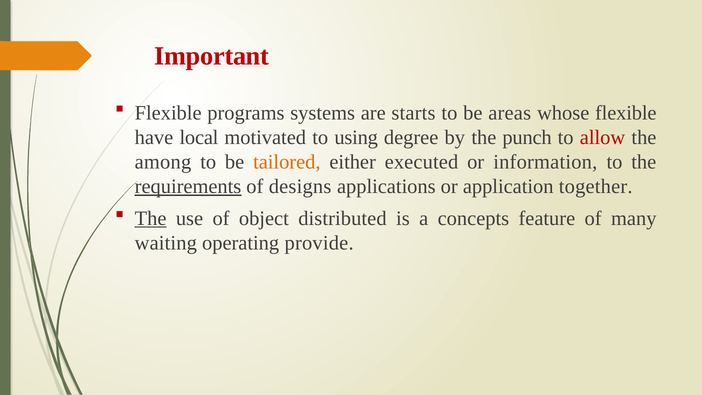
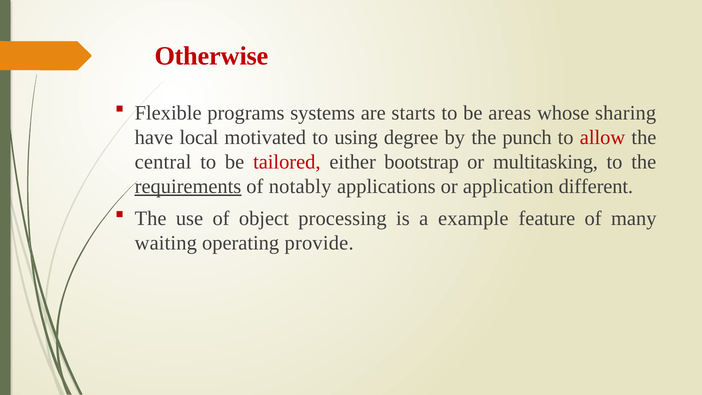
Important: Important -> Otherwise (212, 56)
whose flexible: flexible -> sharing (626, 113)
among: among -> central (163, 162)
tailored colour: orange -> red (287, 162)
executed: executed -> bootstrap (422, 162)
information: information -> multitasking (545, 162)
designs: designs -> notably (300, 186)
together: together -> different (596, 186)
The underline: present -> none (151, 218)
distributed: distributed -> processing (342, 218)
concepts: concepts -> example (473, 218)
